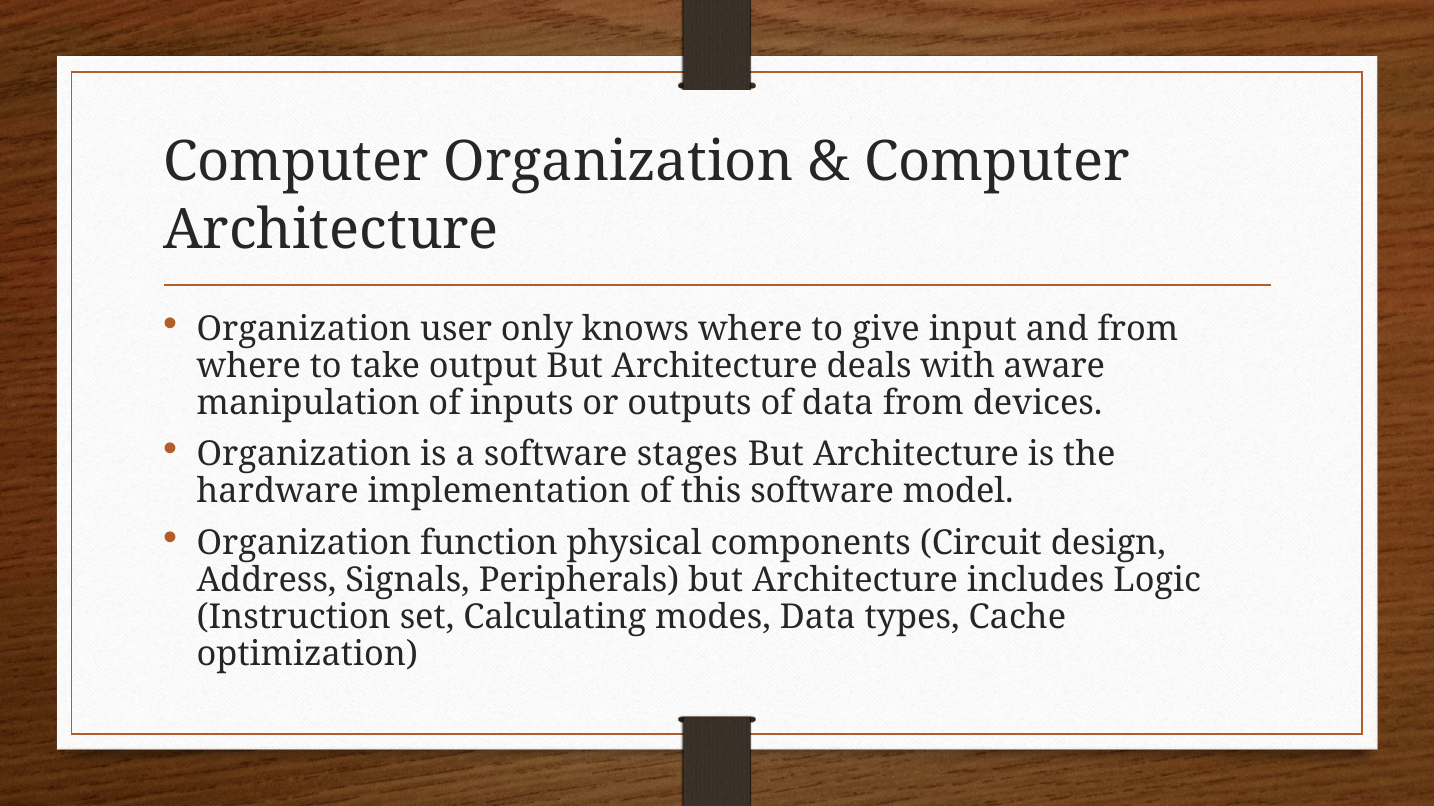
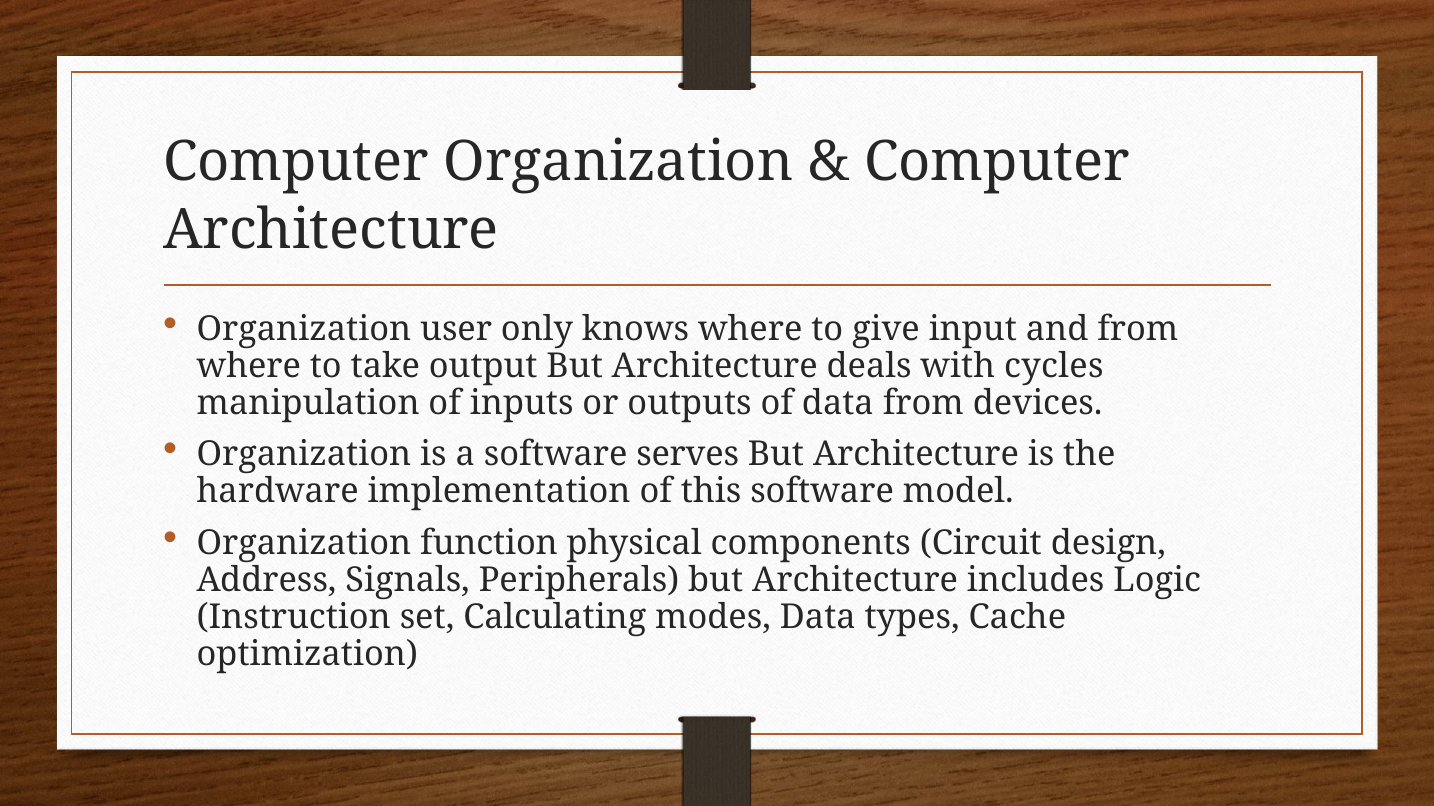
aware: aware -> cycles (1054, 366)
stages: stages -> serves (688, 455)
